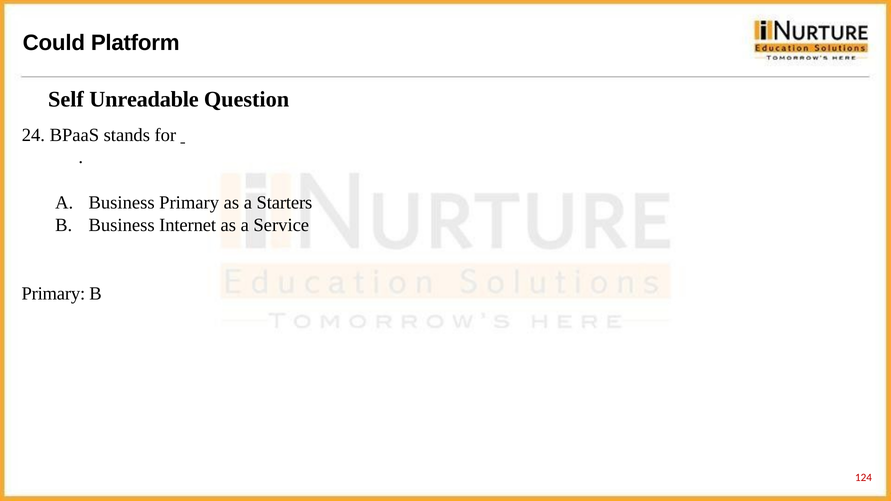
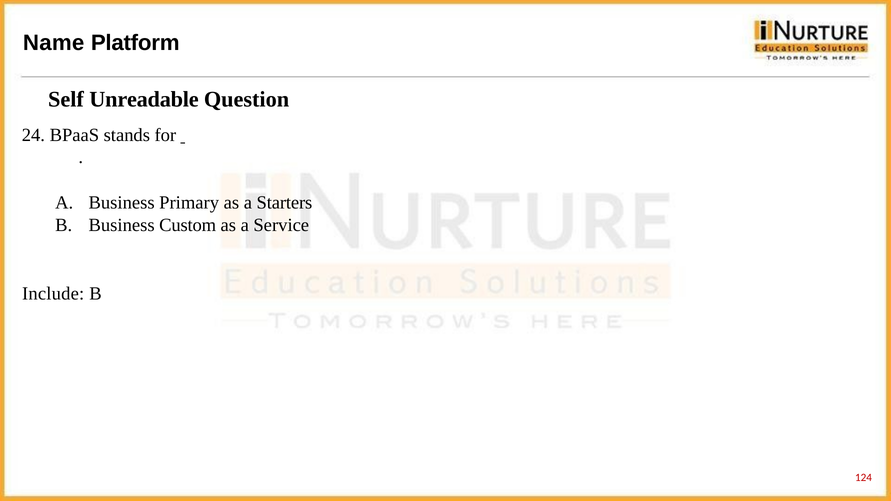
Could: Could -> Name (54, 43)
Internet: Internet -> Custom (188, 225)
Primary: Primary -> Include (53, 294)
